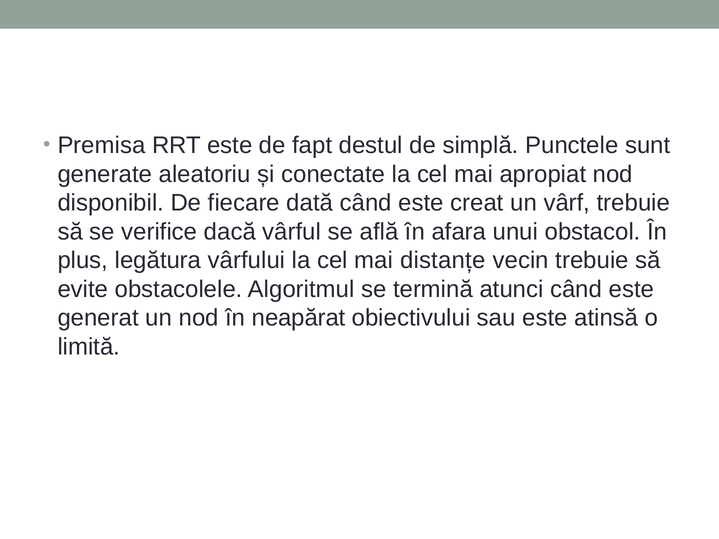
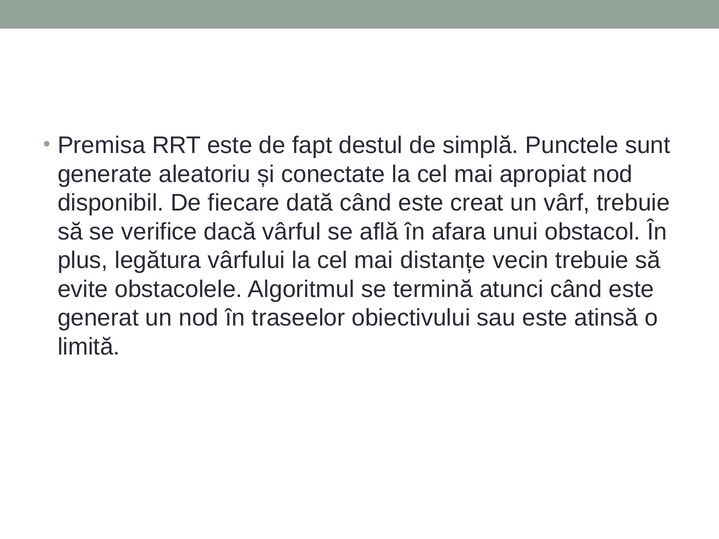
neapărat: neapărat -> traseelor (299, 318)
